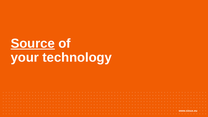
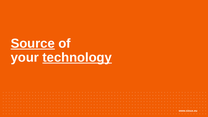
technology underline: none -> present (77, 58)
